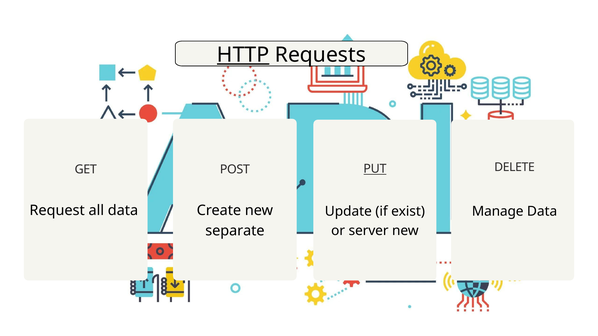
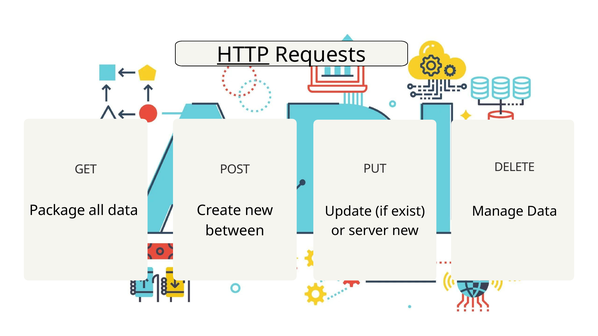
PUT underline: present -> none (375, 169)
Request: Request -> Package (57, 211)
separate: separate -> between (235, 231)
